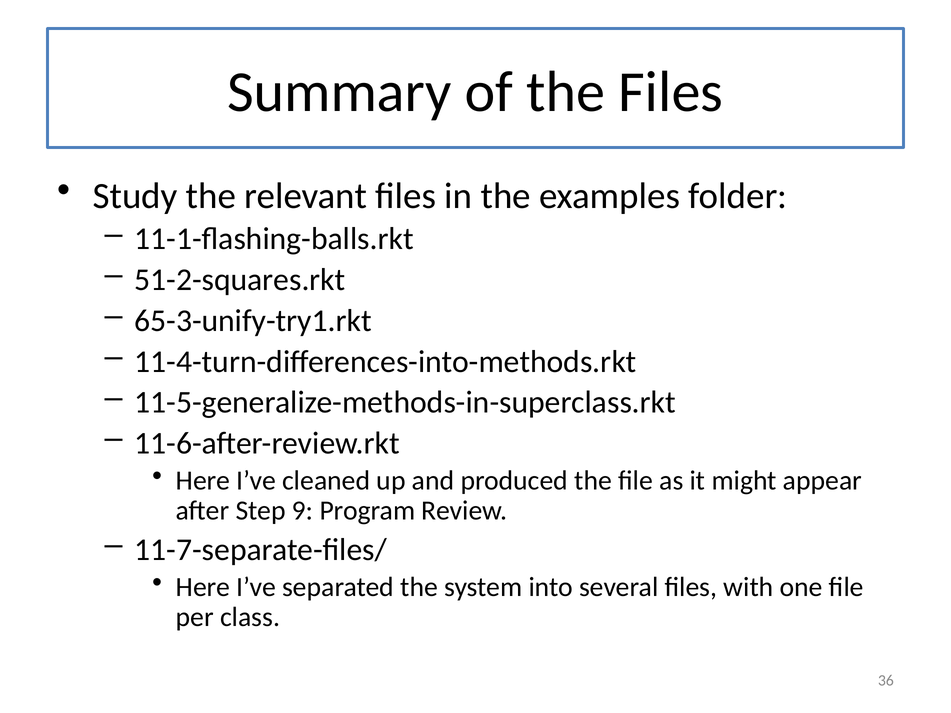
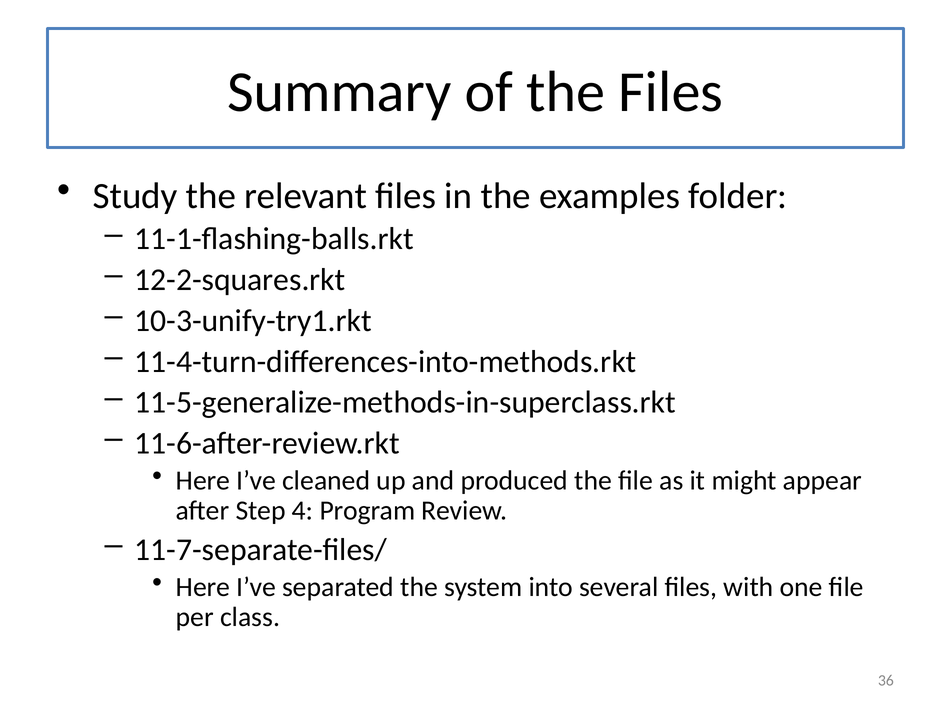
51-2-squares.rkt: 51-2-squares.rkt -> 12-2-squares.rkt (240, 280)
65-3-unify-try1.rkt: 65-3-unify-try1.rkt -> 10-3-unify-try1.rkt (253, 321)
9: 9 -> 4 (303, 511)
